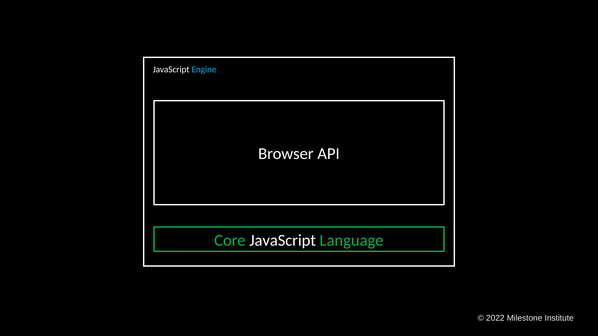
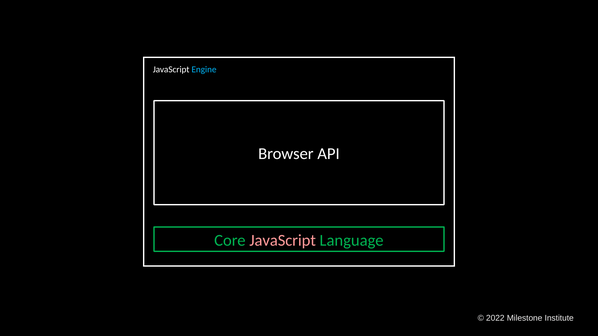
JavaScript colour: white -> pink (283, 241)
